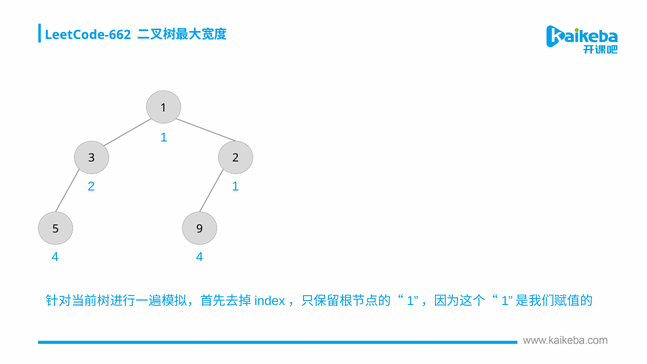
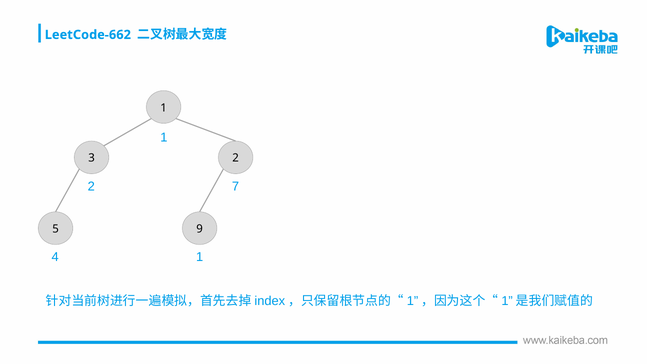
2 1: 1 -> 7 (236, 187)
4 4: 4 -> 1 (200, 257)
